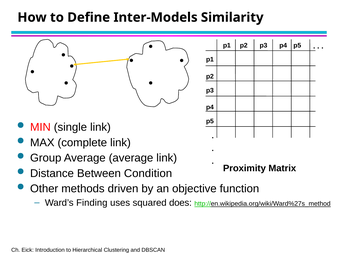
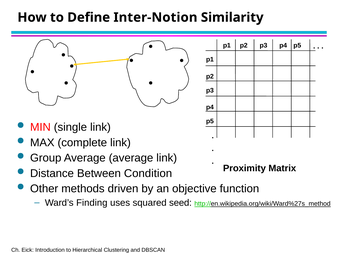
Inter-Models: Inter-Models -> Inter-Notion (155, 17)
does: does -> seed (180, 203)
